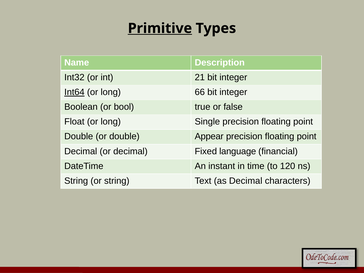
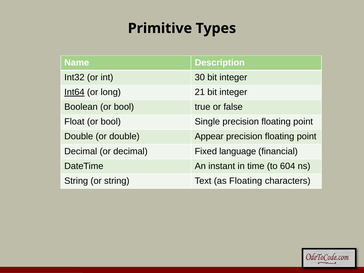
Primitive underline: present -> none (160, 28)
21: 21 -> 30 (200, 77)
66: 66 -> 21 (200, 92)
Float or long: long -> bool (111, 122)
120: 120 -> 604 (288, 166)
as Decimal: Decimal -> Floating (246, 181)
